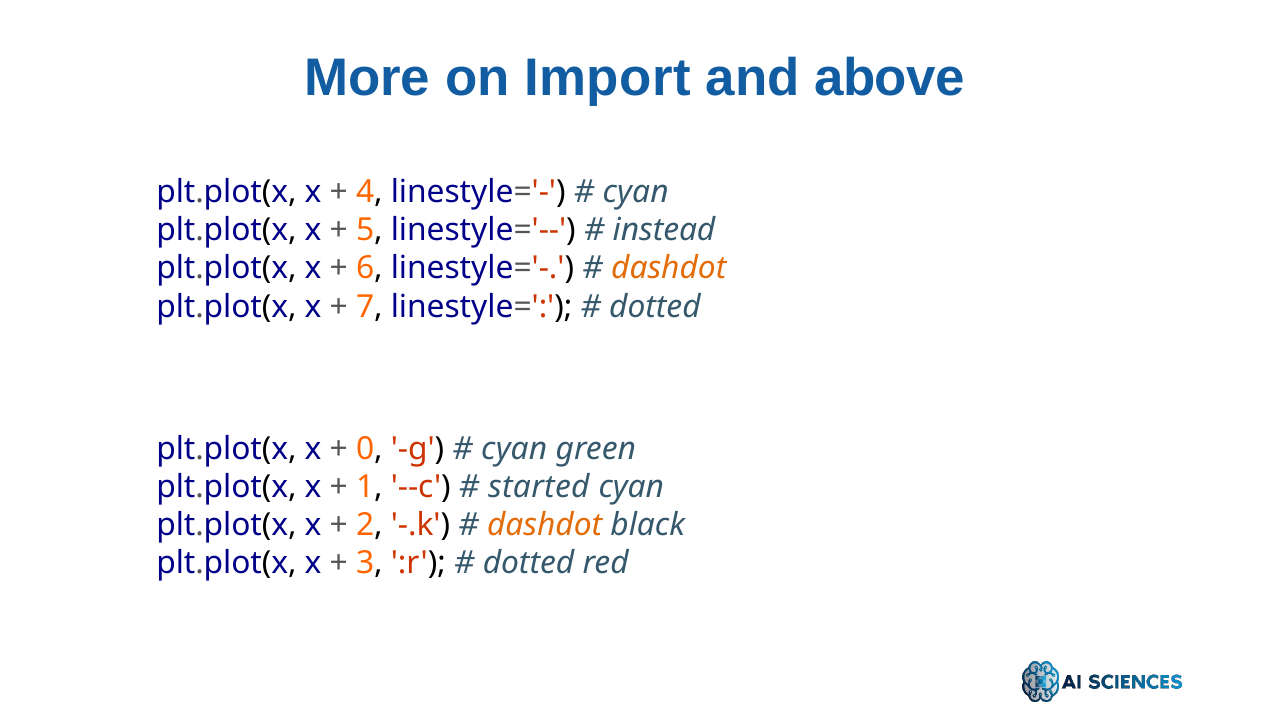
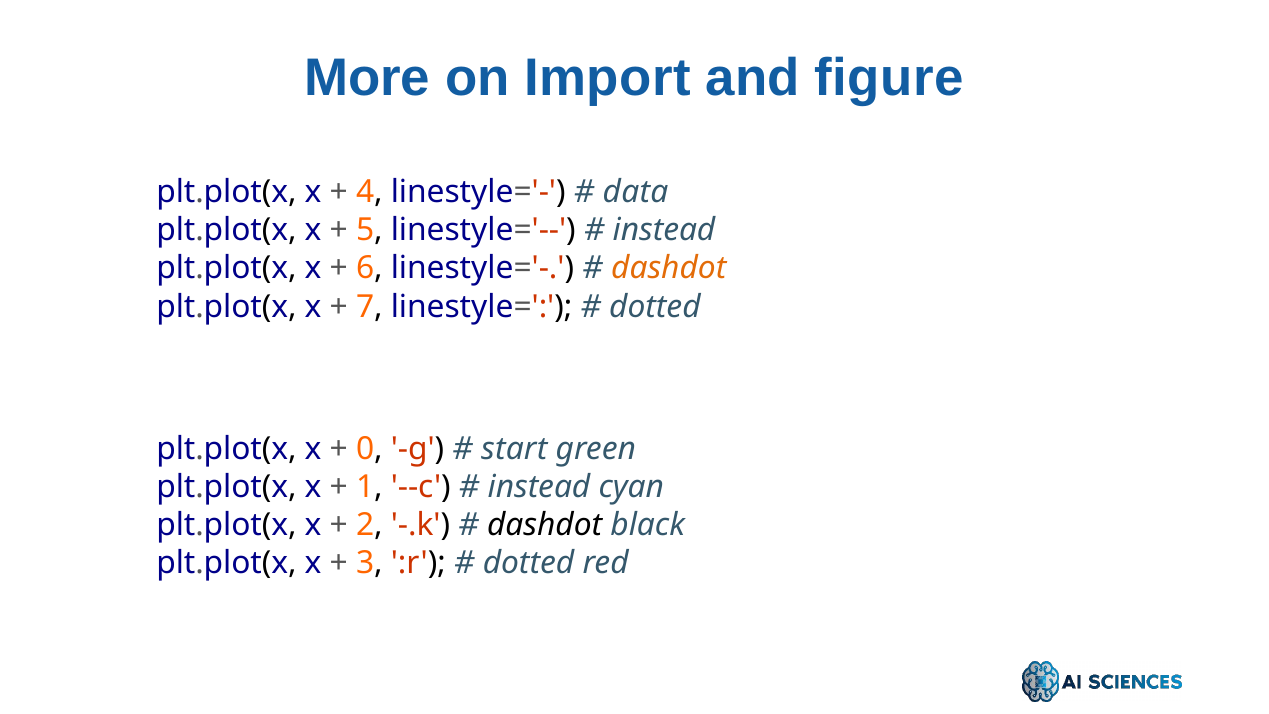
above: above -> figure (889, 78)
cyan: cyan -> data (636, 192)
cyan: cyan -> start (514, 448)
started: started -> instead (539, 486)
dashdot colour: orange -> black (545, 525)
